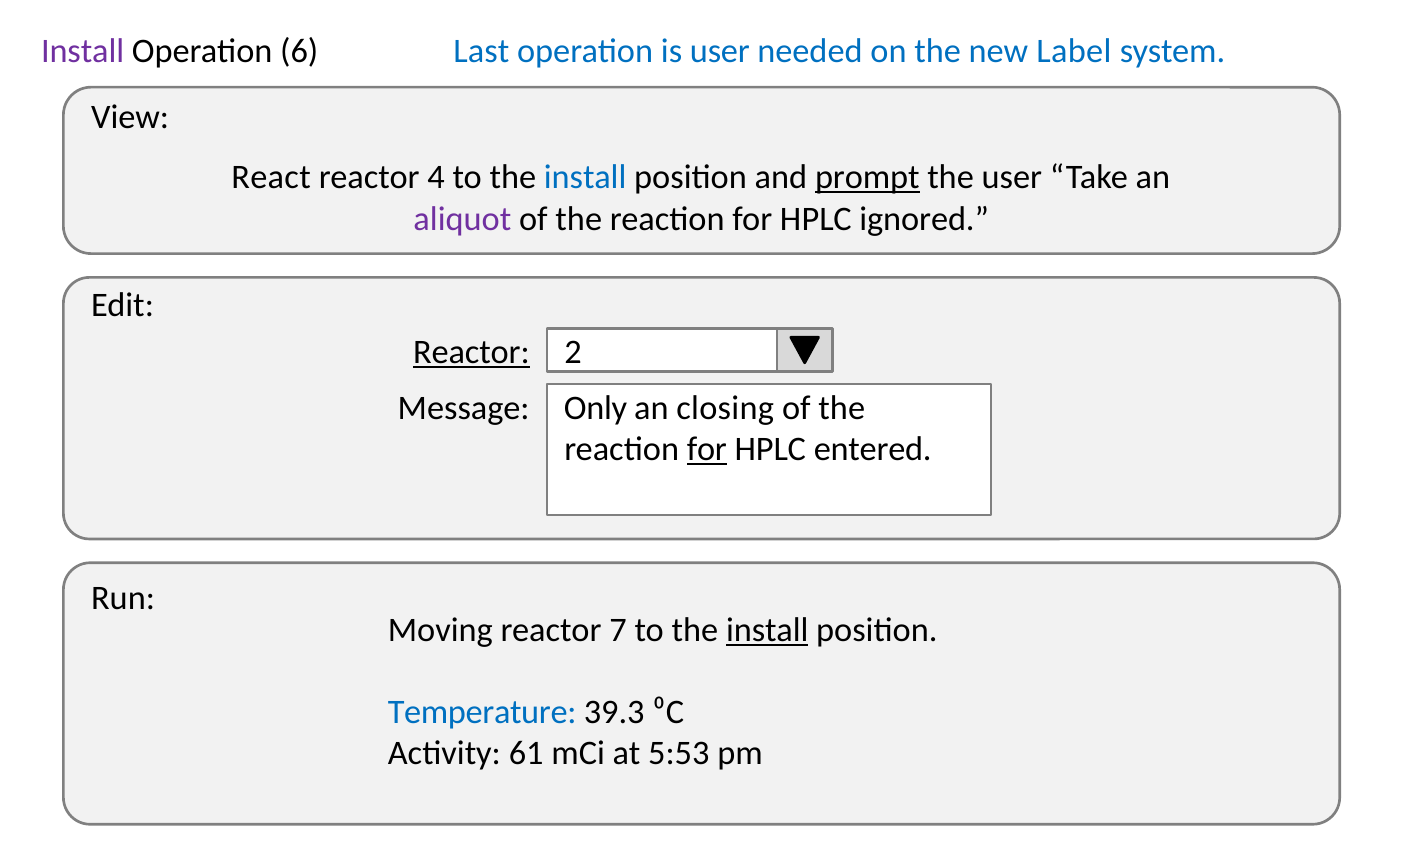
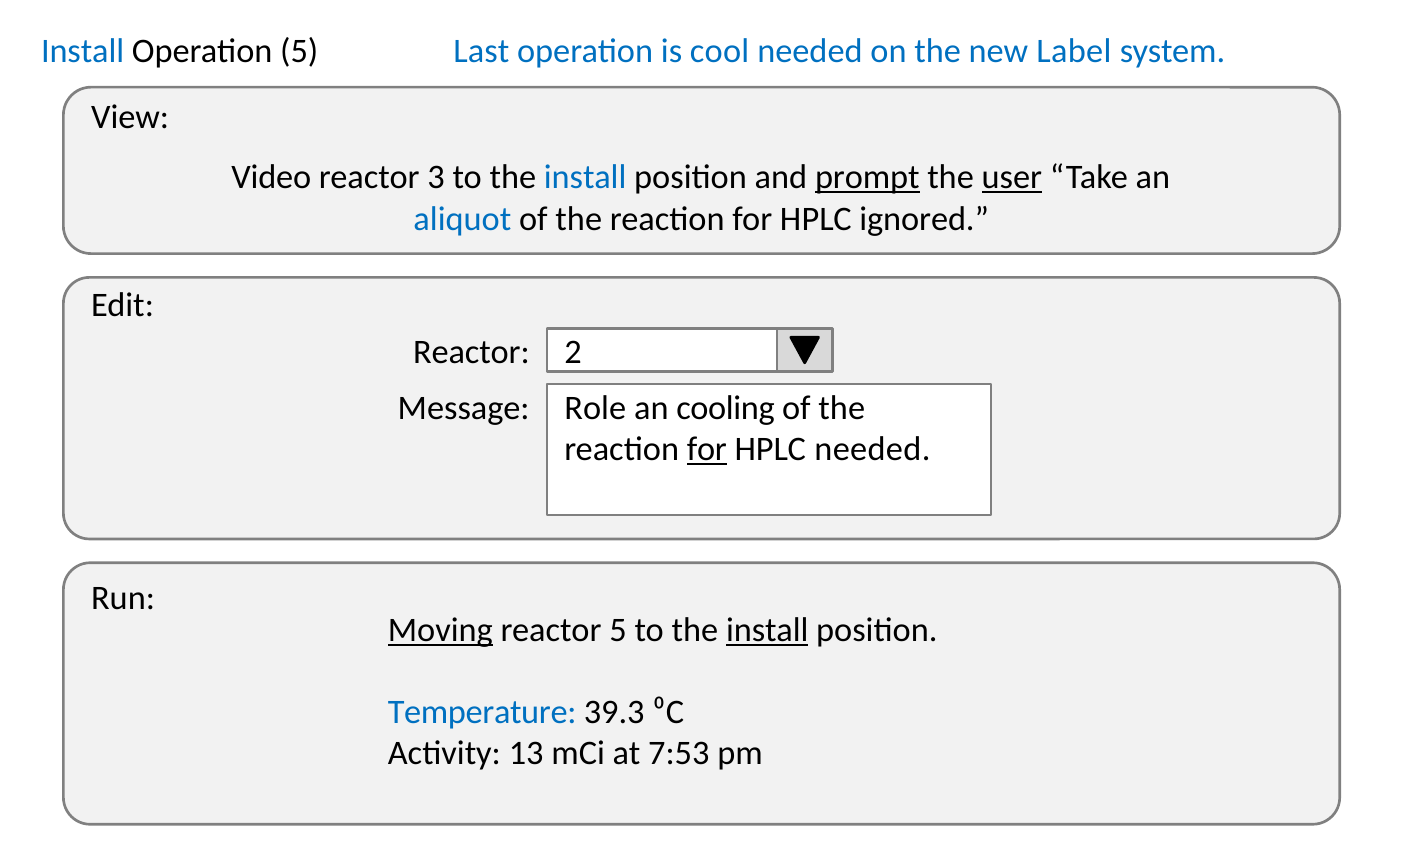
Install colour: purple -> blue (83, 51)
Operation 6: 6 -> 5 (299, 51)
is user: user -> cool (720, 51)
React: React -> Video (271, 178)
4: 4 -> 3 (436, 178)
user underline: none -> present (1012, 178)
aliquot colour: purple -> blue (462, 219)
Reactor underline: present -> none (471, 353)
Only: Only -> Role (595, 408)
closing: closing -> cooling (726, 408)
HPLC entered: entered -> needed (872, 449)
Moving underline: none -> present (440, 630)
reactor 7: 7 -> 5 (618, 630)
61: 61 -> 13 (526, 754)
5:53: 5:53 -> 7:53 (679, 754)
